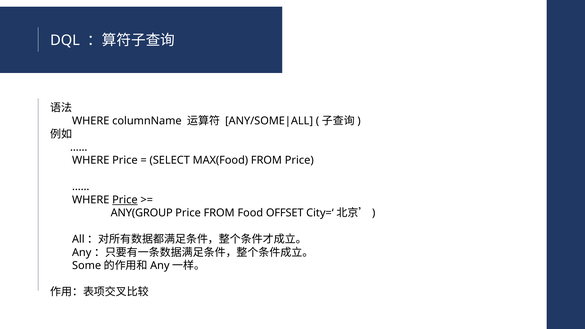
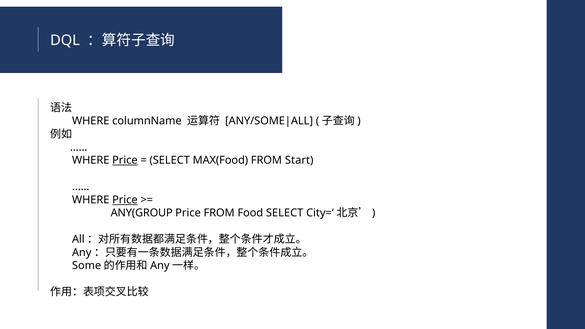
Price underline: none -> present (125, 160)
FROM Price: Price -> Start (299, 160)
Food OFFSET: OFFSET -> SELECT (285, 213)
